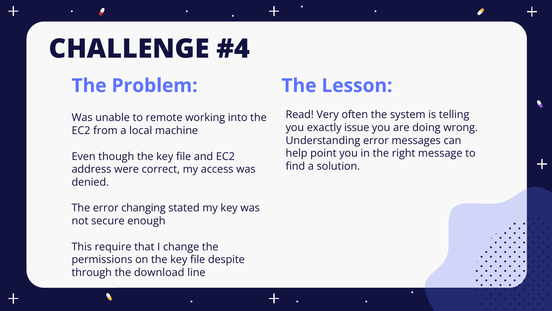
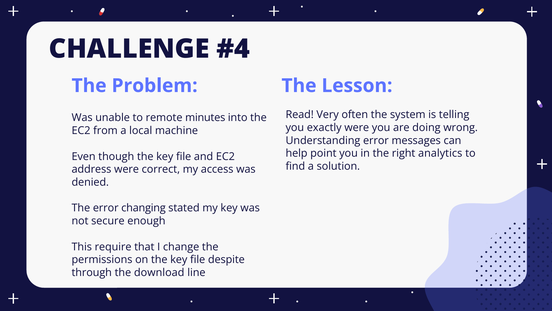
working: working -> minutes (205, 118)
exactly issue: issue -> were (357, 127)
message: message -> analytics (440, 153)
